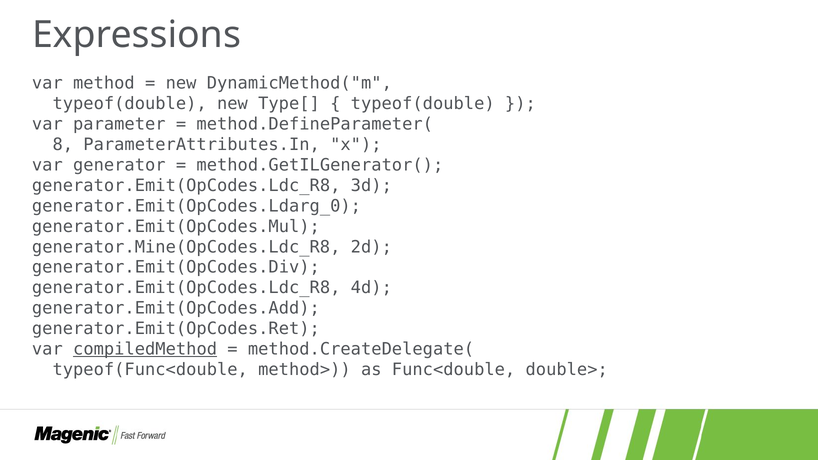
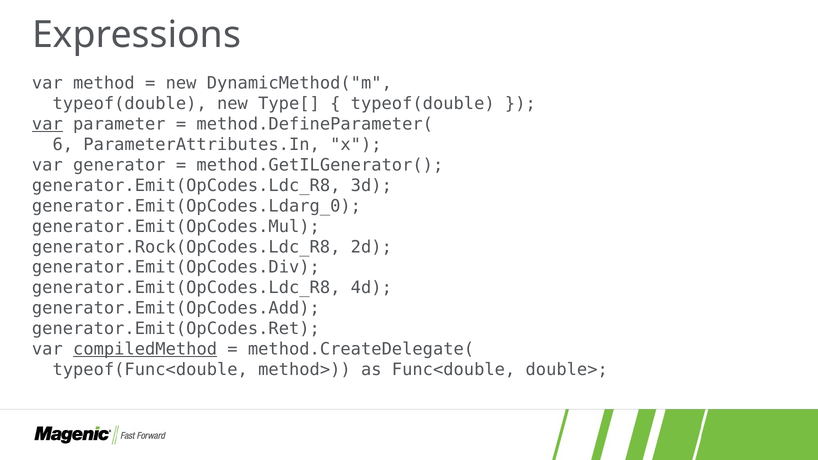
var underline: none -> present (47, 124)
8: 8 -> 6 (63, 145)
generator.Mine(OpCodes.Ldc_R8: generator.Mine(OpCodes.Ldc_R8 -> generator.Rock(OpCodes.Ldc_R8 (186, 247)
